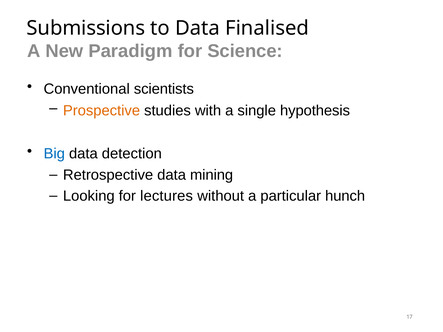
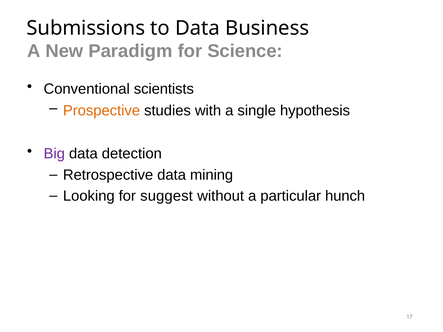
Finalised: Finalised -> Business (267, 28)
Big colour: blue -> purple (54, 154)
lectures: lectures -> suggest (167, 196)
